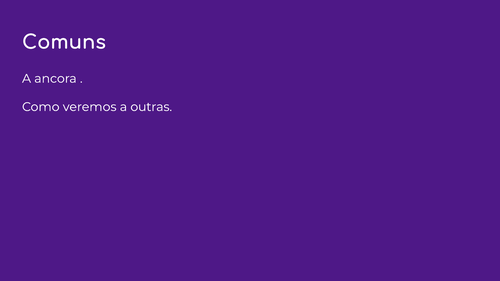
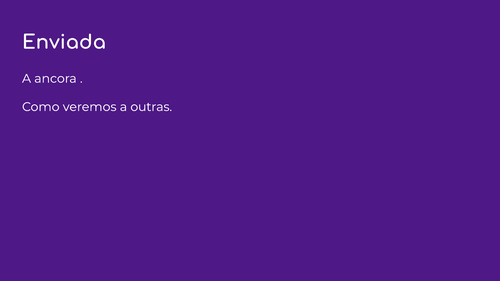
Comuns: Comuns -> Enviada (64, 42)
